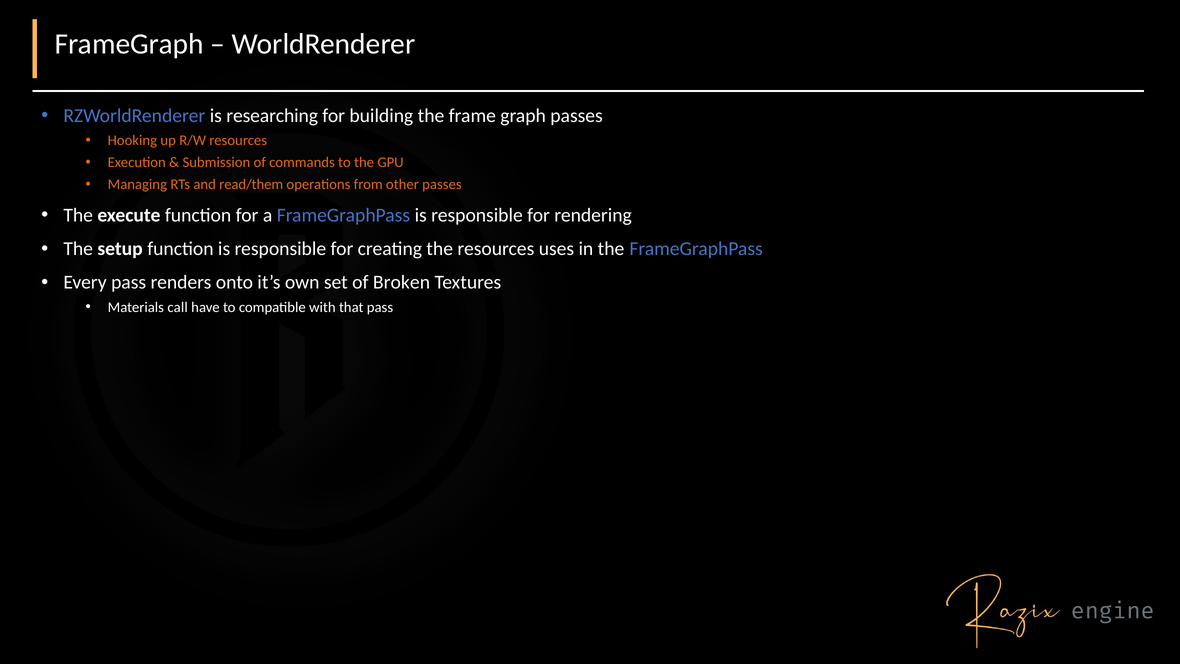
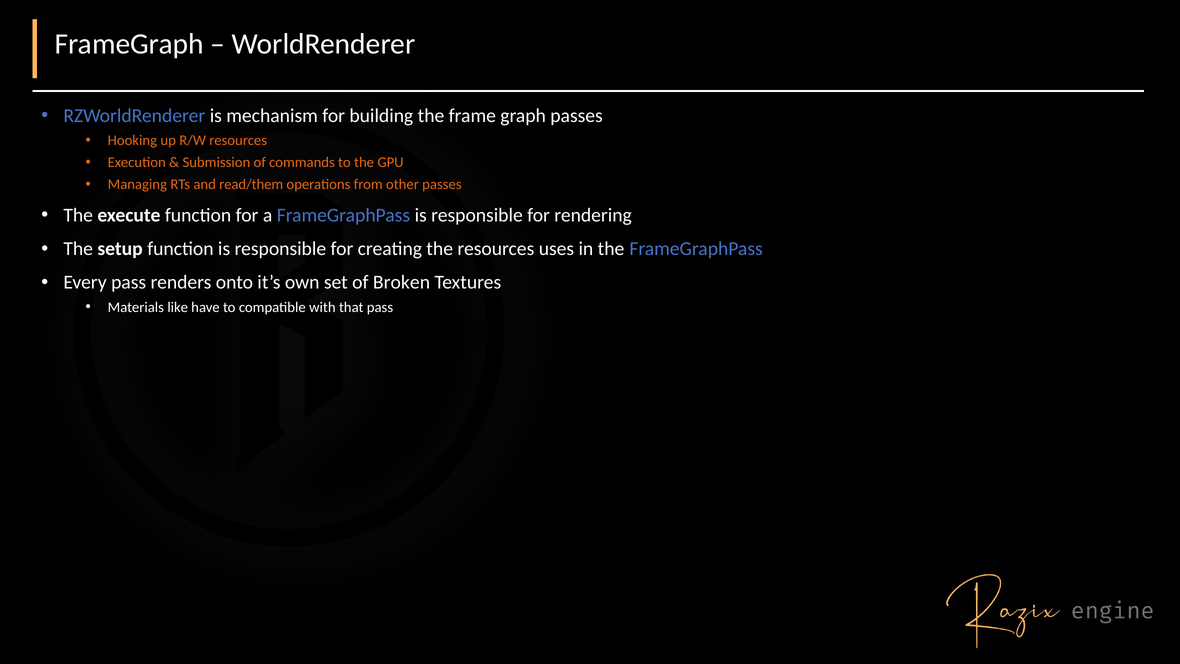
researching: researching -> mechanism (272, 116)
call: call -> like (178, 307)
